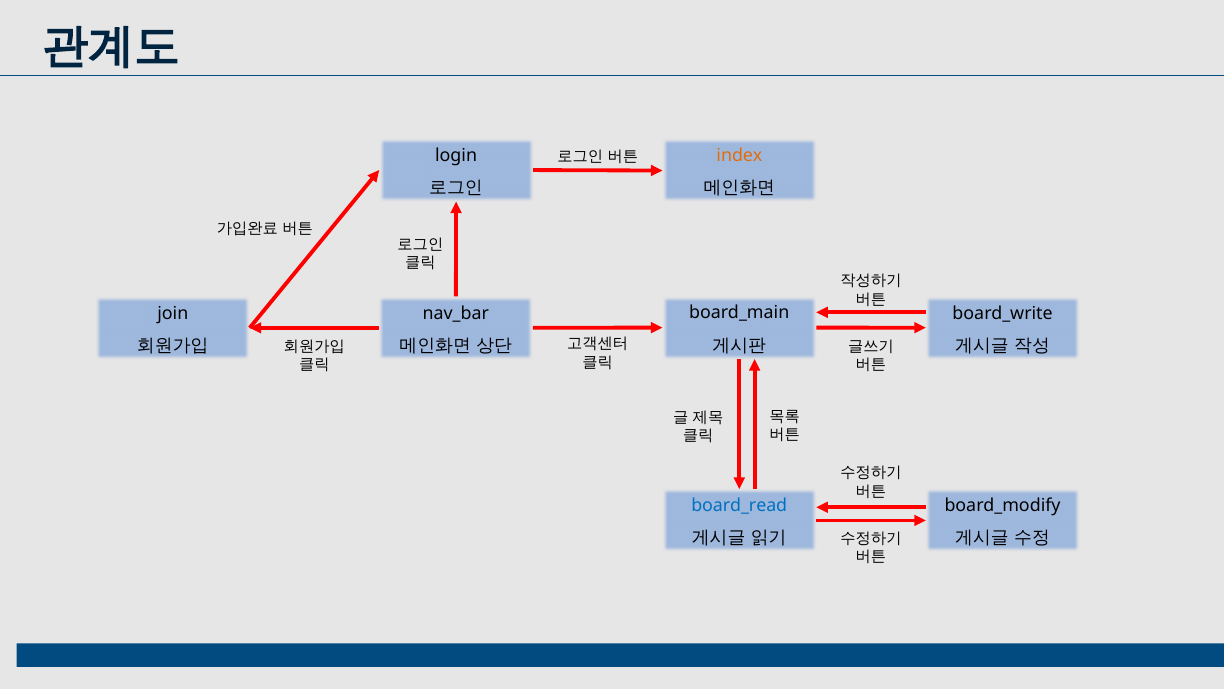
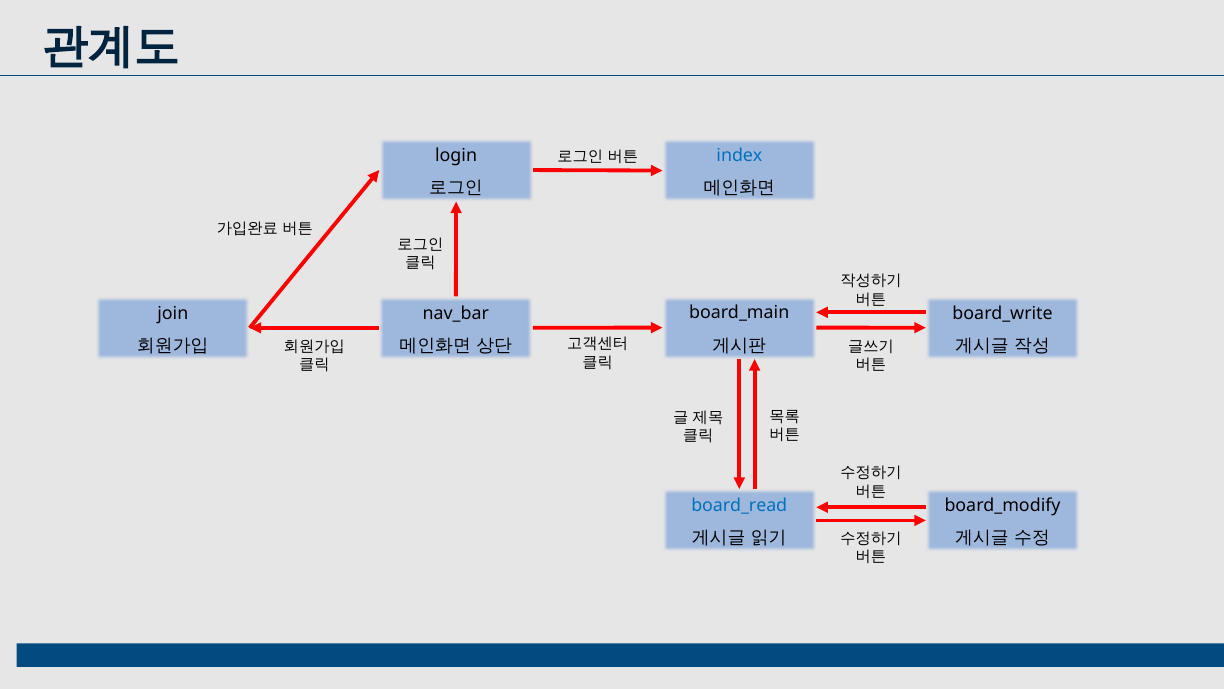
index colour: orange -> blue (739, 156)
